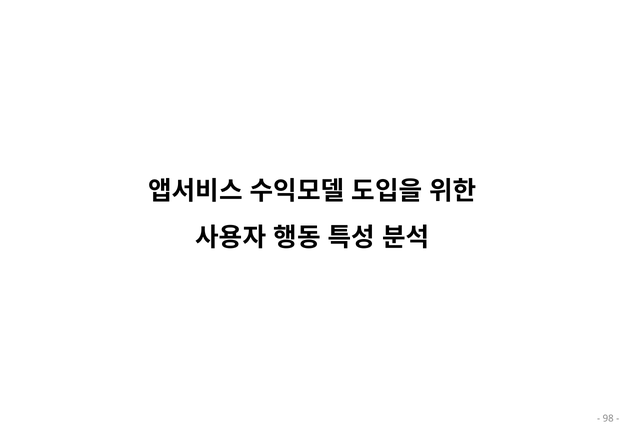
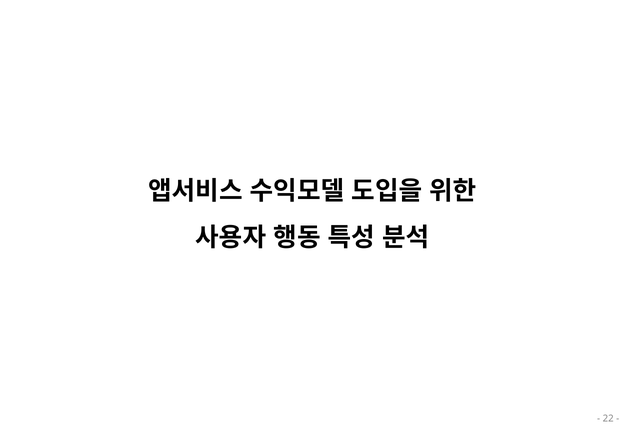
98: 98 -> 22 (608, 418)
